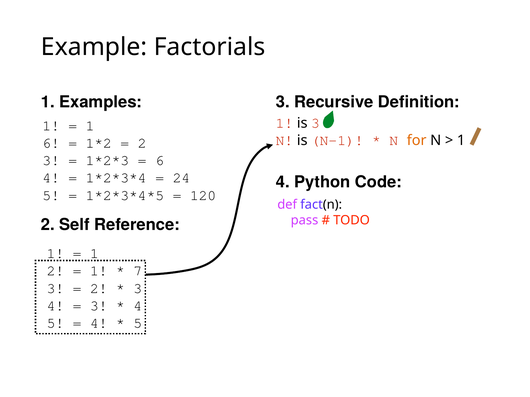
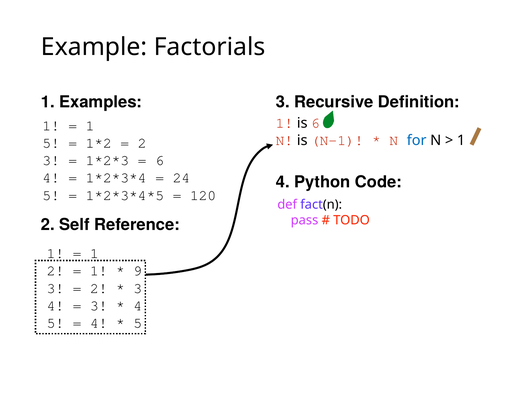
is 3: 3 -> 6 (316, 123)
for colour: orange -> blue (417, 140)
6: 6 -> 5 (51, 143)
7: 7 -> 9 (138, 271)
